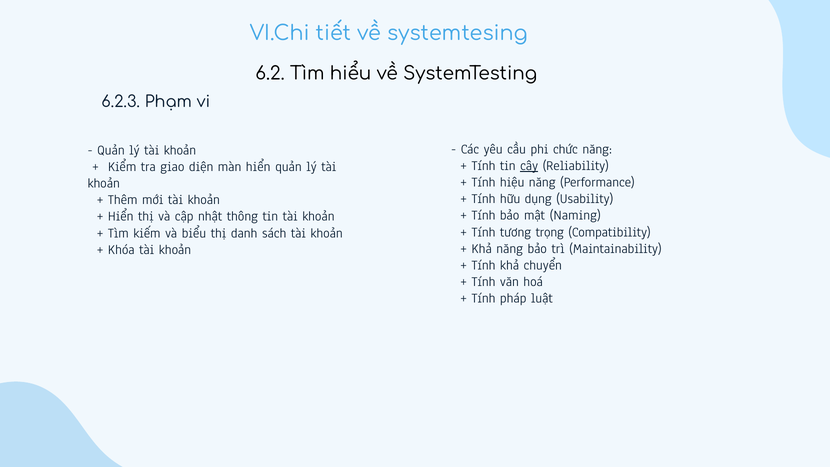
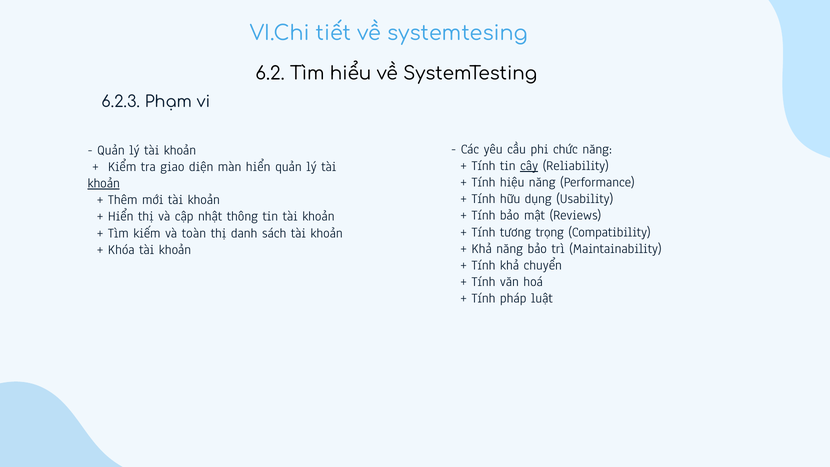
khoản underline: none -> present (104, 183)
Naming: Naming -> Reviews (575, 215)
biểu: biểu -> toàn (194, 233)
